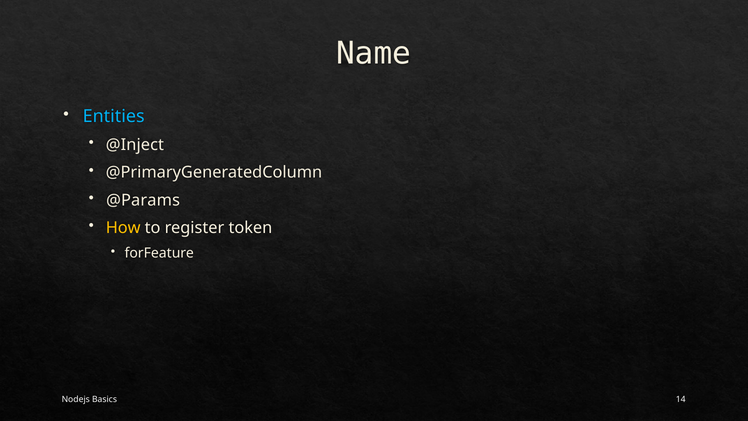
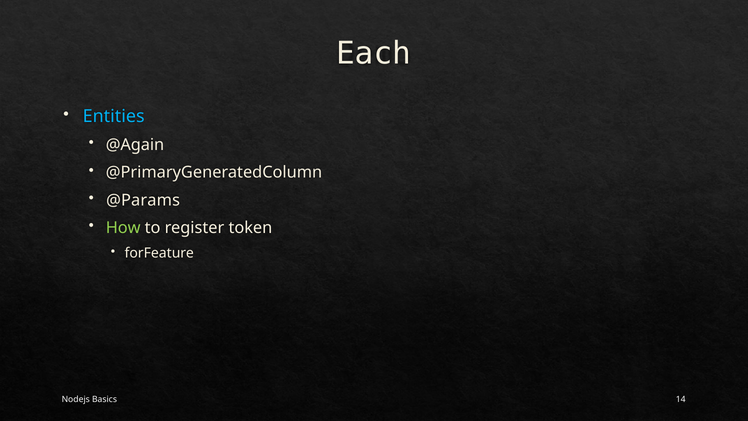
Name: Name -> Each (374, 53)
@Inject: @Inject -> @Again (135, 145)
How colour: yellow -> light green (123, 228)
